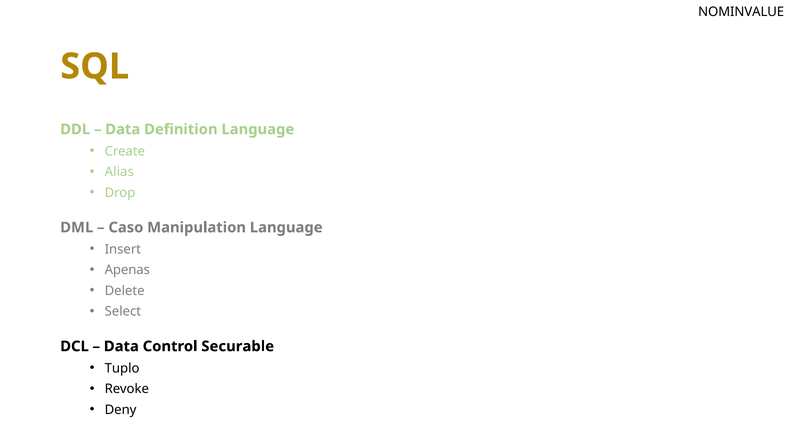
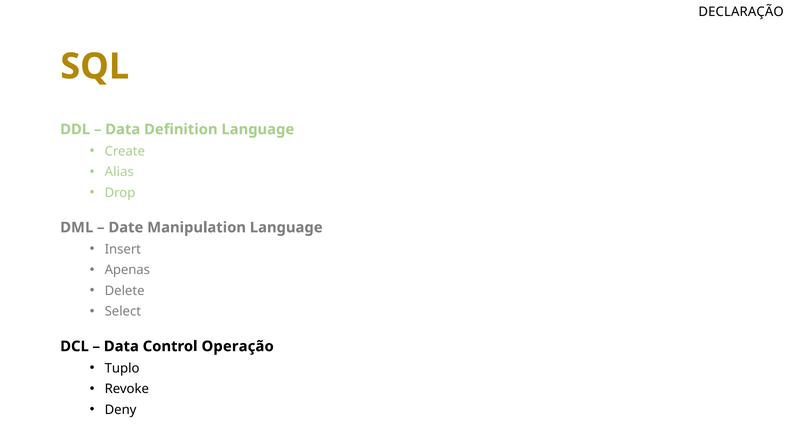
NOMINVALUE: NOMINVALUE -> DECLARAÇÃO (741, 12)
Caso: Caso -> Date (126, 227)
Securable: Securable -> Operação (238, 346)
